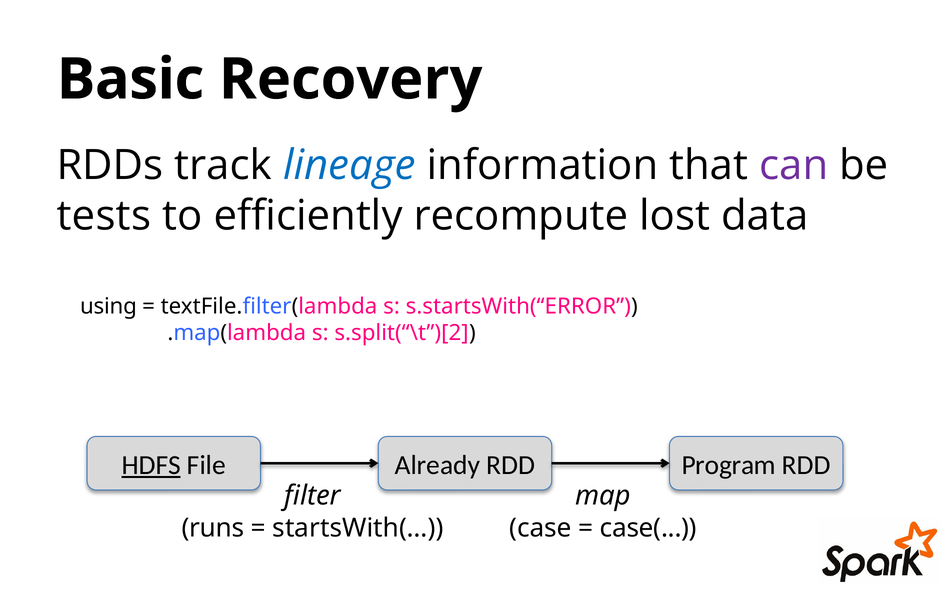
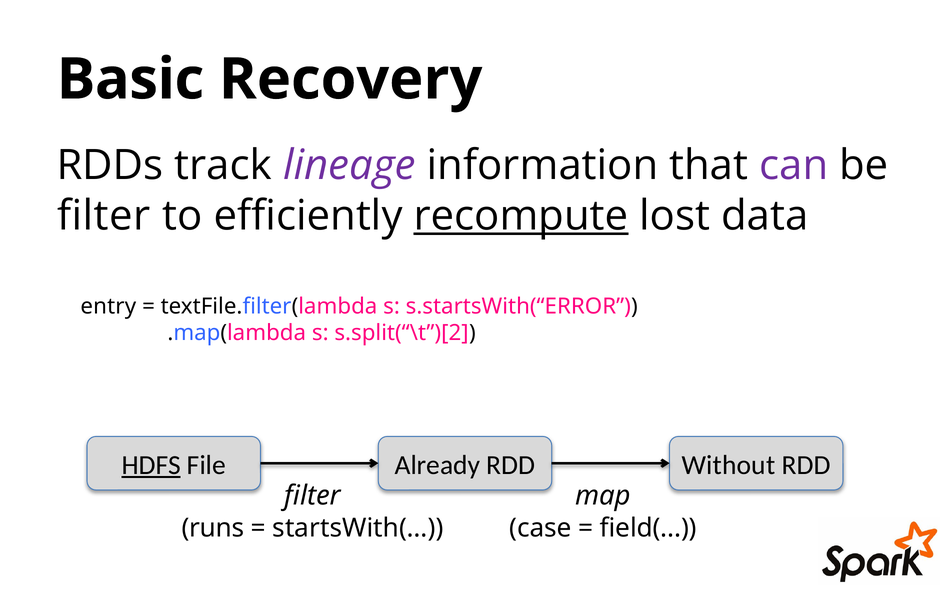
lineage colour: blue -> purple (349, 166)
tests: tests -> filter (104, 216)
recompute underline: none -> present (521, 216)
using: using -> entry (108, 306)
Program: Program -> Without (729, 465)
case(: case( -> field( (648, 528)
